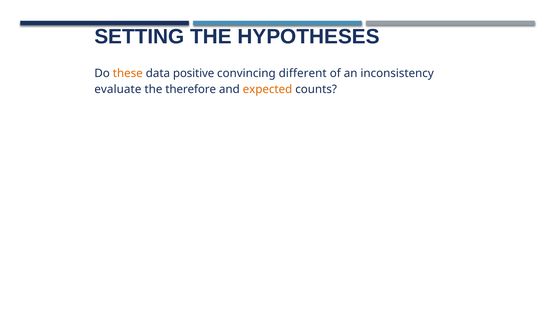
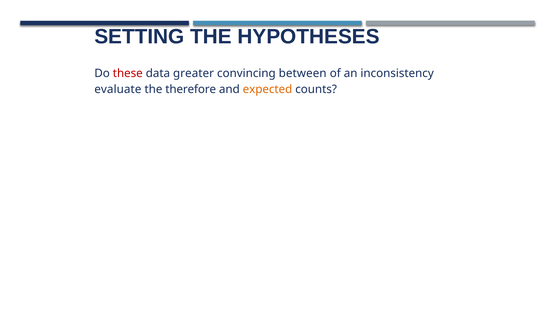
these colour: orange -> red (128, 73)
positive: positive -> greater (194, 73)
different: different -> between (303, 73)
